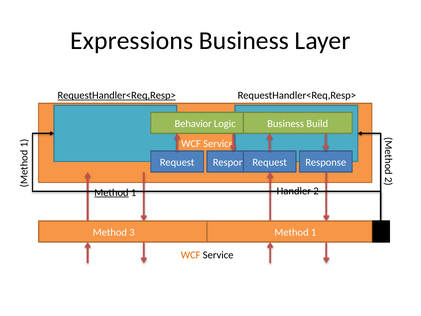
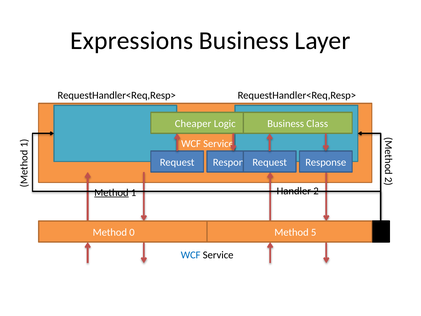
RequestHandler<Req,Resp> underline: present -> none (117, 95)
Behavior: Behavior -> Cheaper (193, 124)
Build: Build -> Class (317, 124)
3: 3 -> 0 (132, 232)
1: 1 -> 5 (314, 232)
WCF colour: orange -> blue (191, 255)
